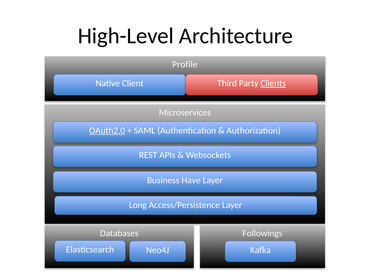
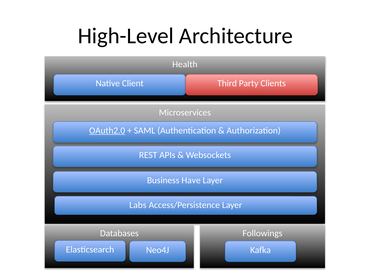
Profile: Profile -> Health (185, 64)
Clients underline: present -> none (273, 83)
Long: Long -> Labs (138, 205)
